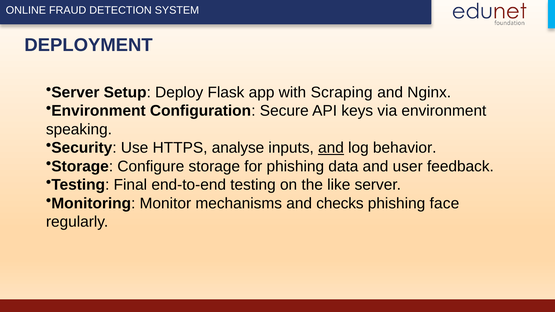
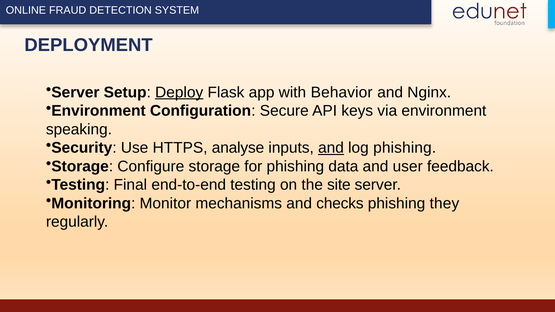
Deploy underline: none -> present (179, 92)
Scraping: Scraping -> Behavior (342, 92)
log behavior: behavior -> phishing (405, 148)
like: like -> site (339, 185)
face: face -> they (444, 203)
